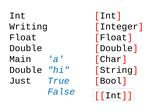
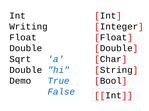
Main: Main -> Sqrt (20, 59)
Just: Just -> Demo (20, 81)
